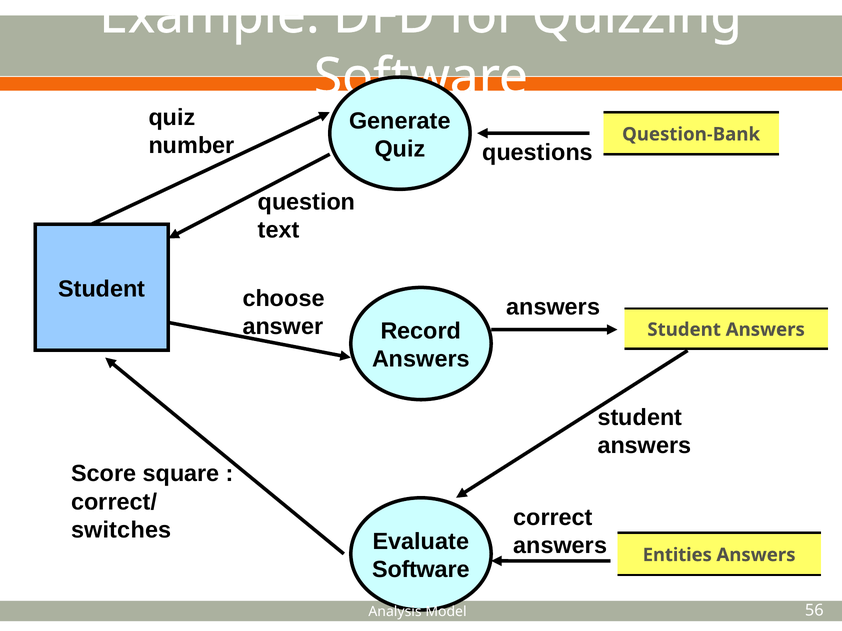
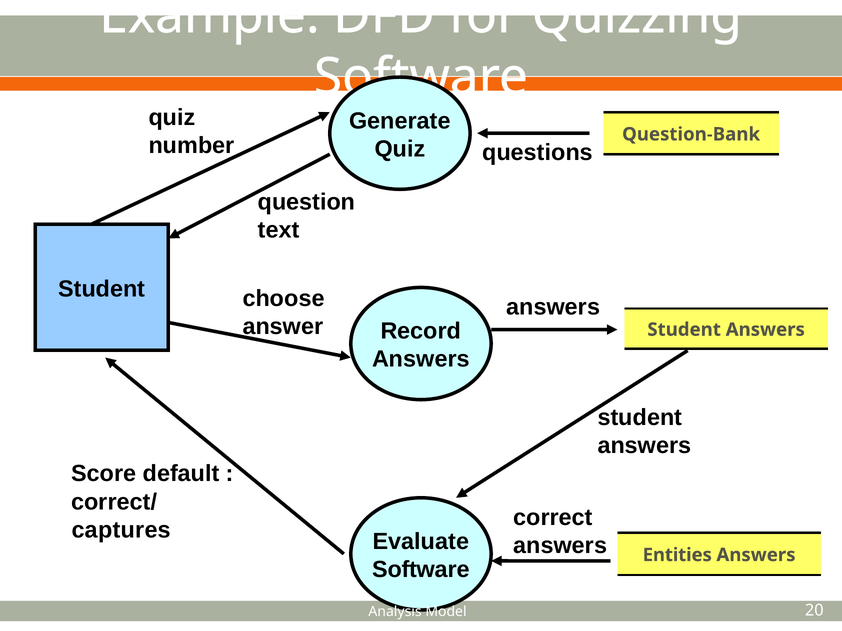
square: square -> default (181, 474)
switches: switches -> captures (121, 530)
56: 56 -> 20 (814, 611)
